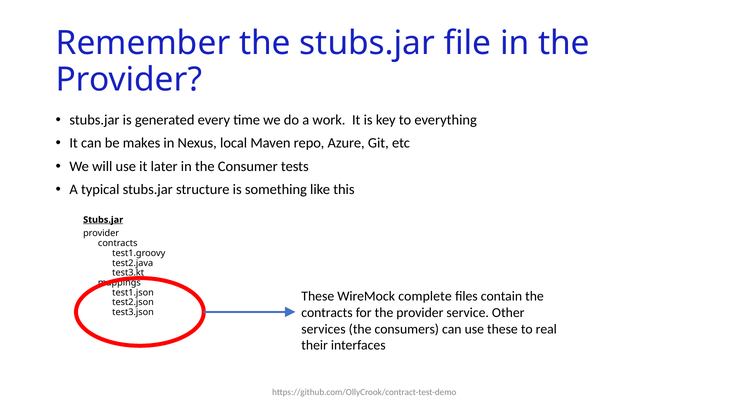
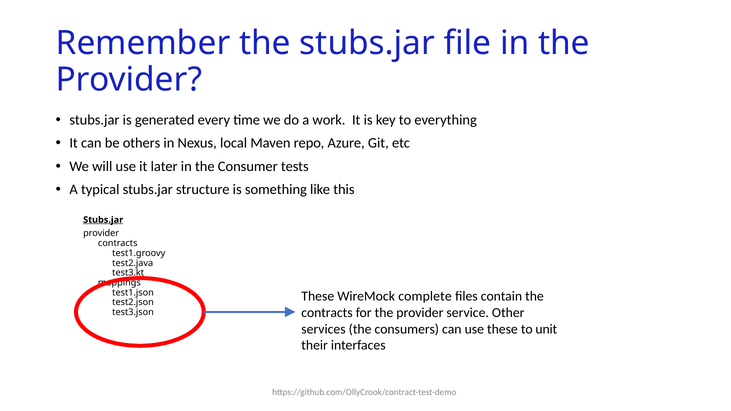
makes: makes -> others (142, 143)
real: real -> unit (546, 329)
